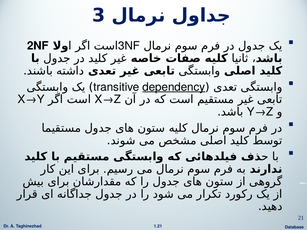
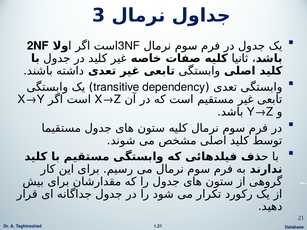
dependency underline: present -> none (174, 87)
